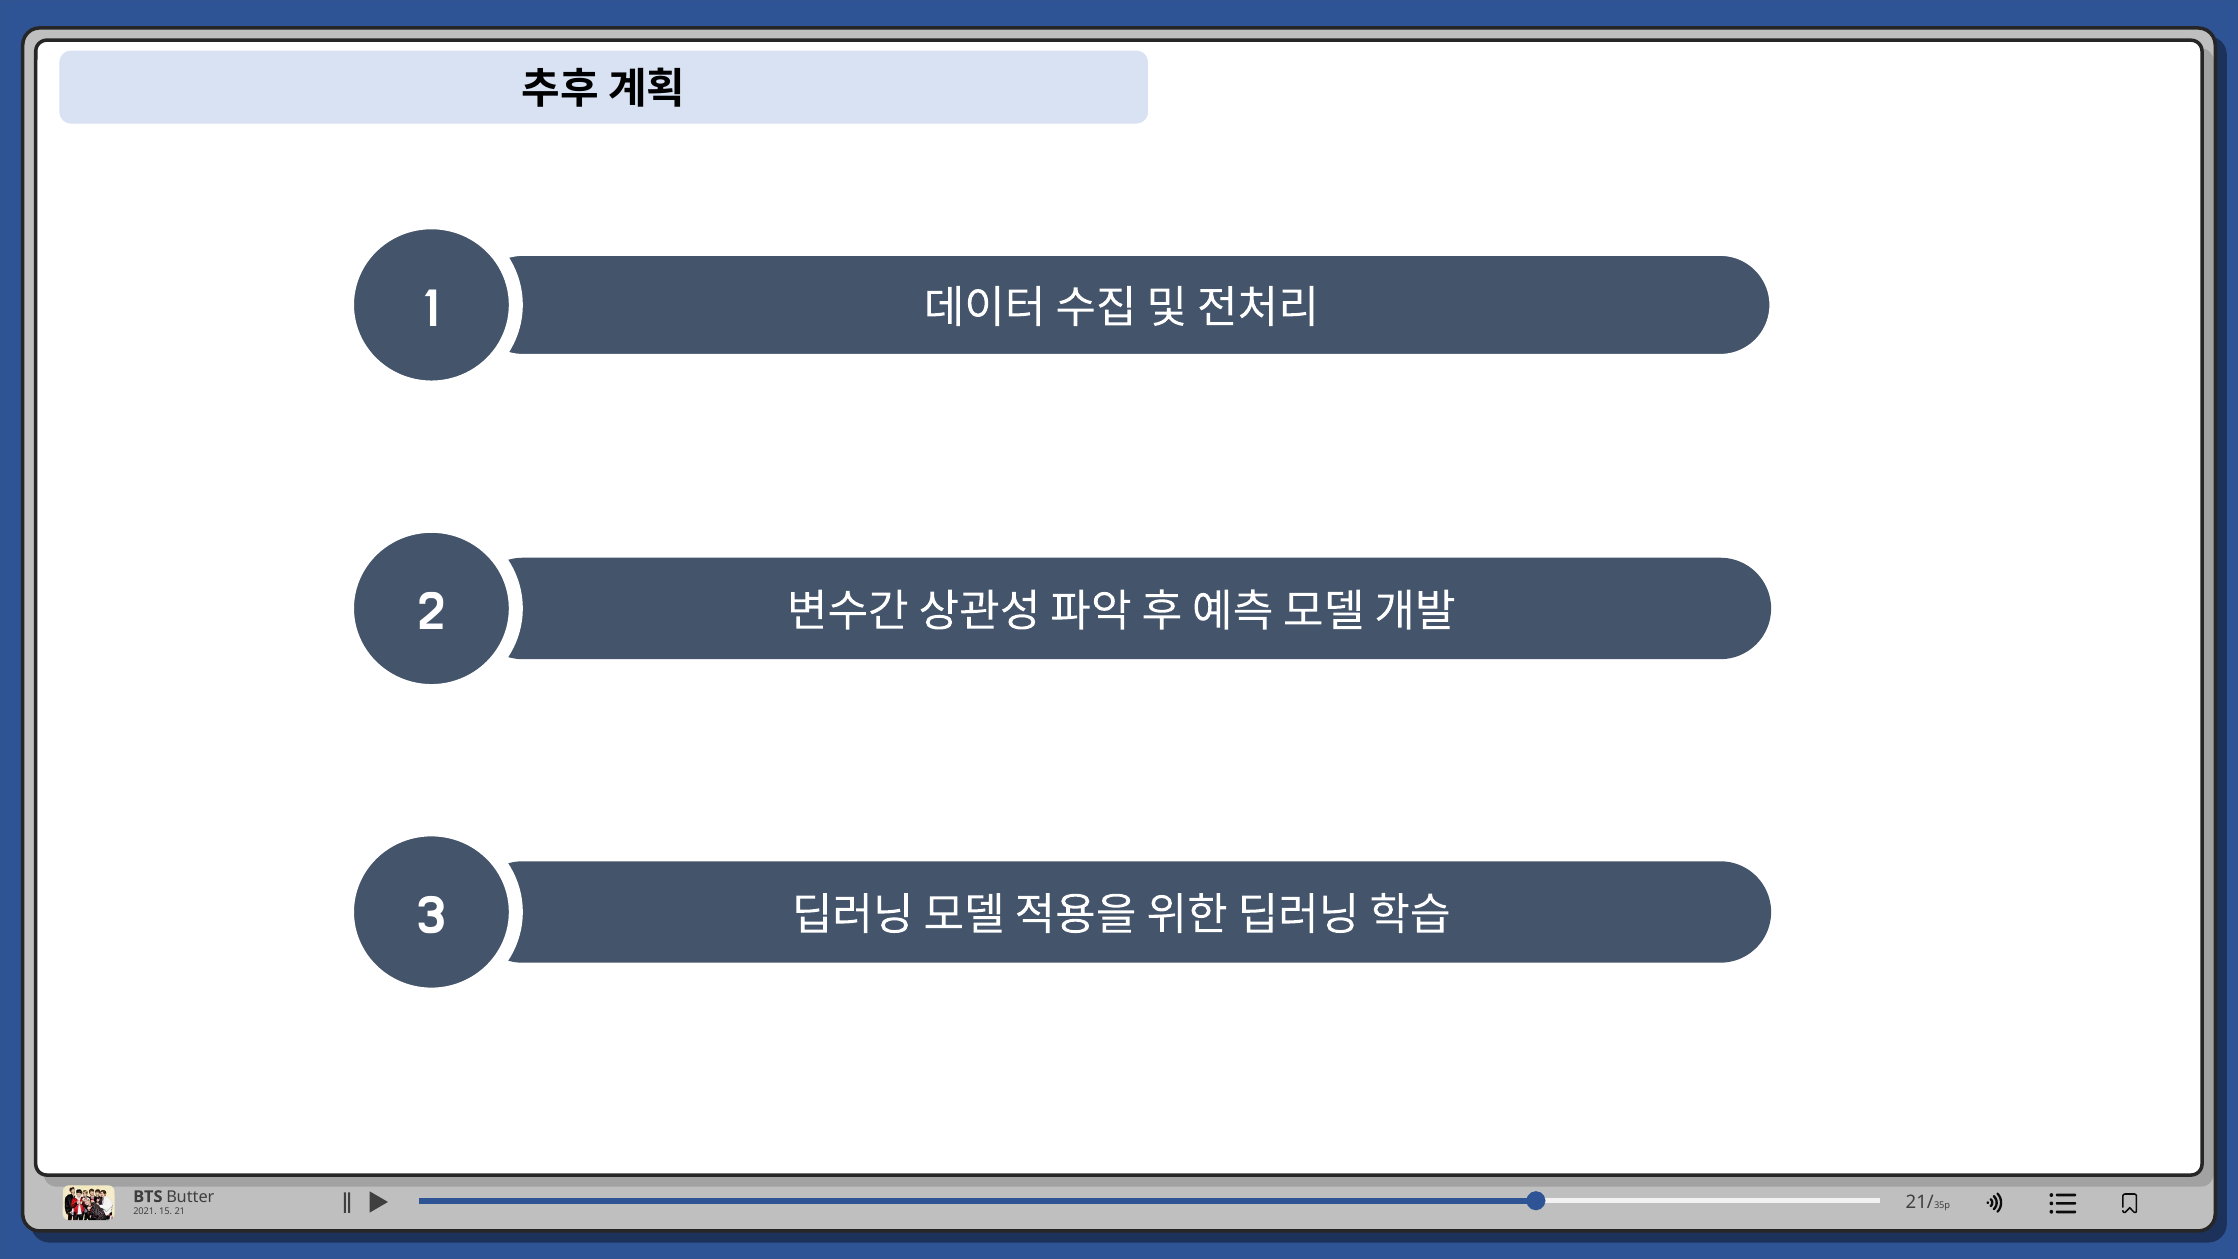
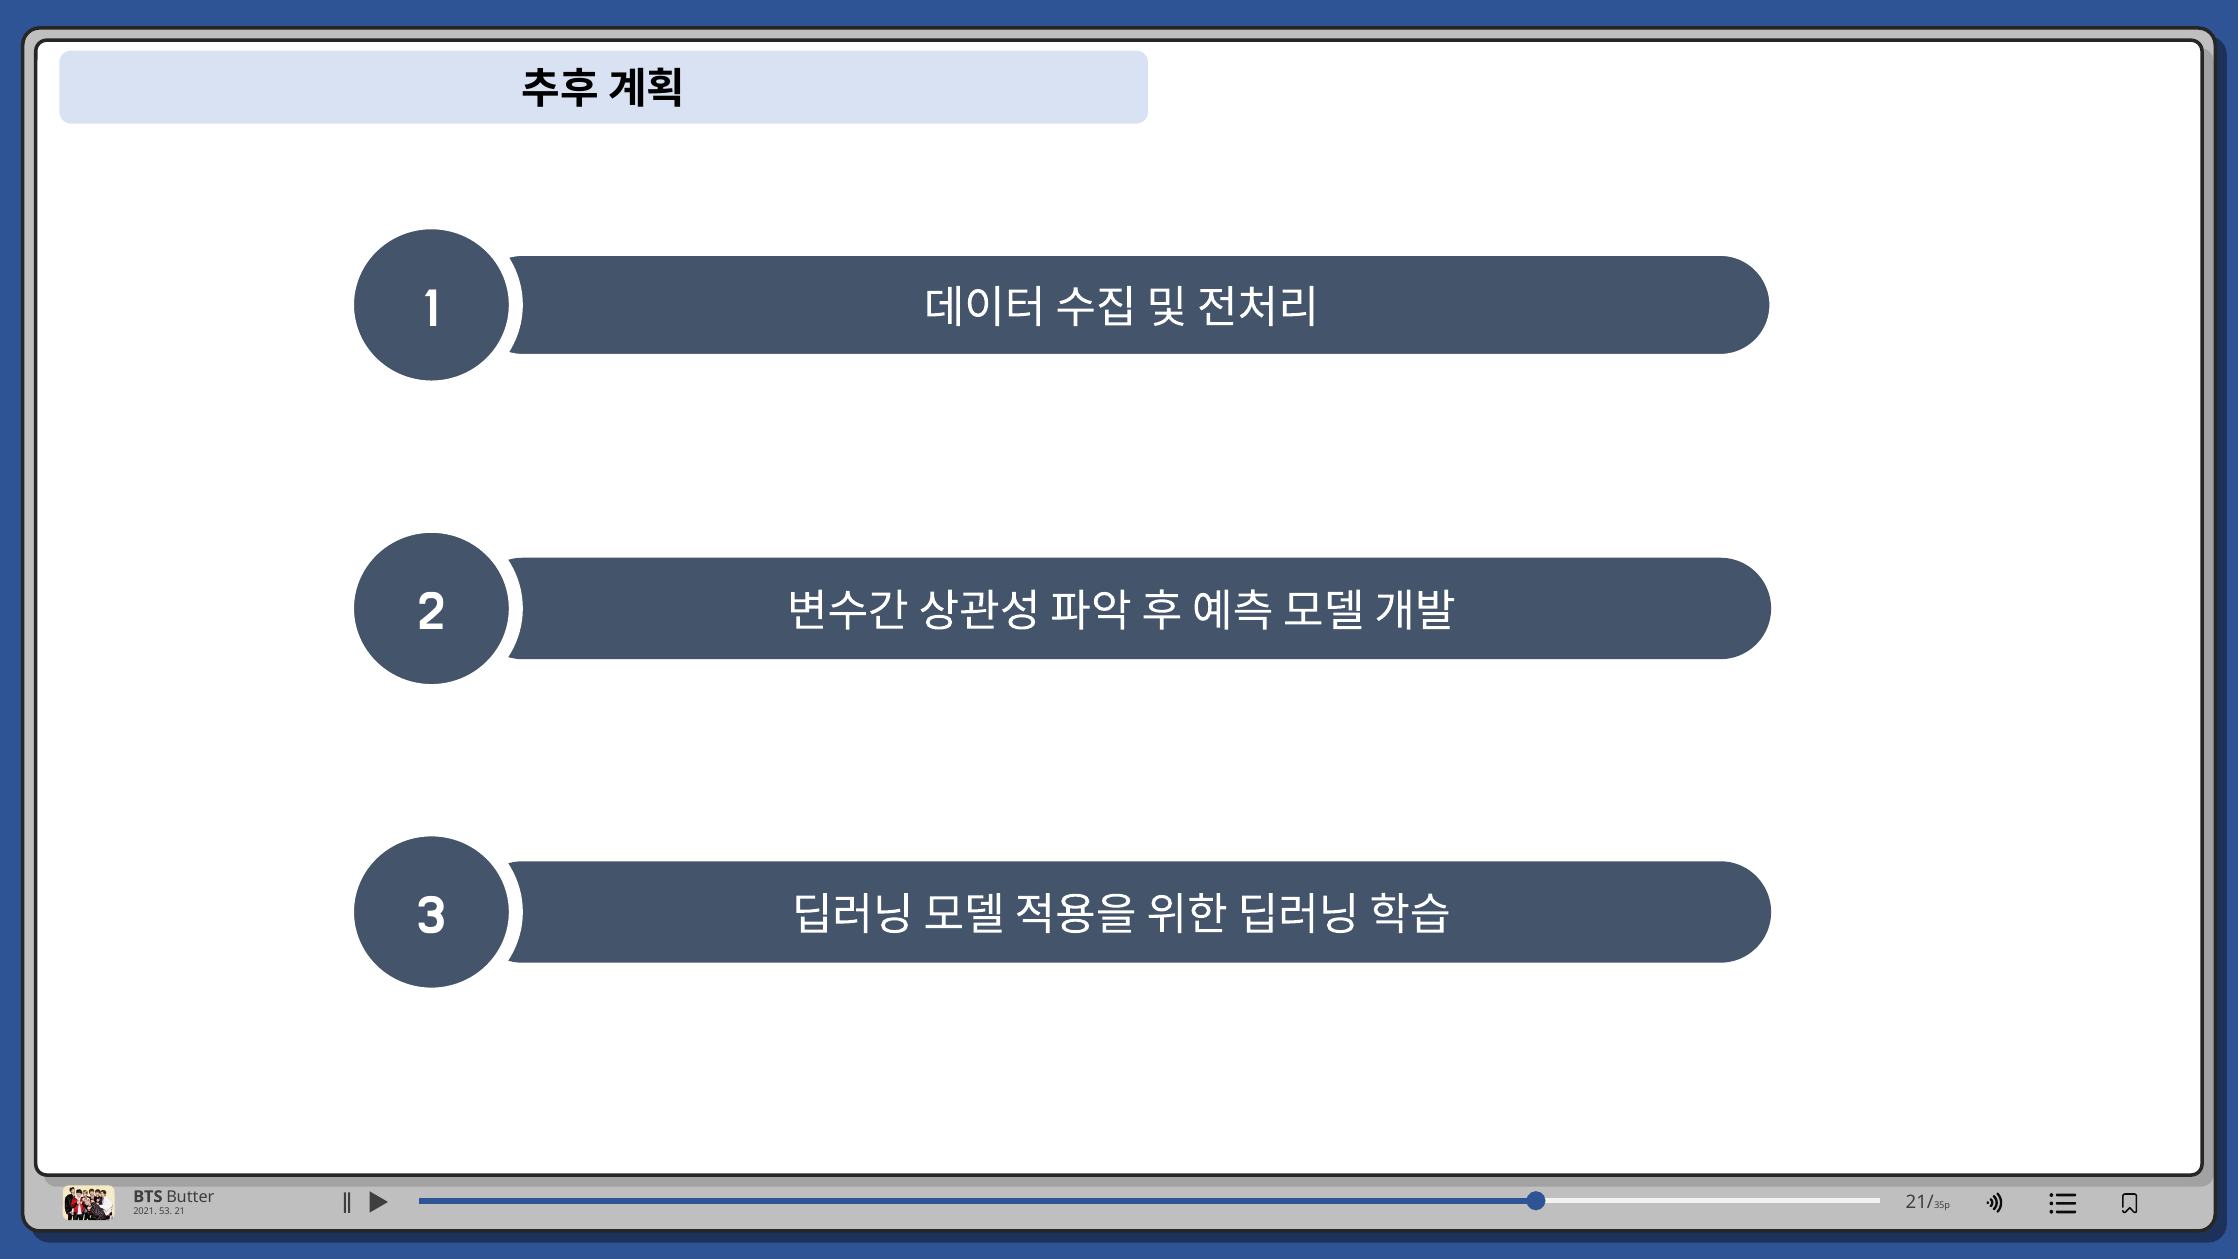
15: 15 -> 53 (166, 1211)
